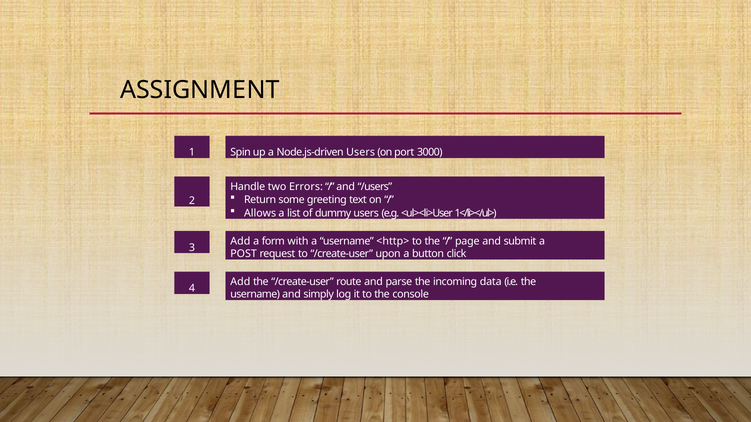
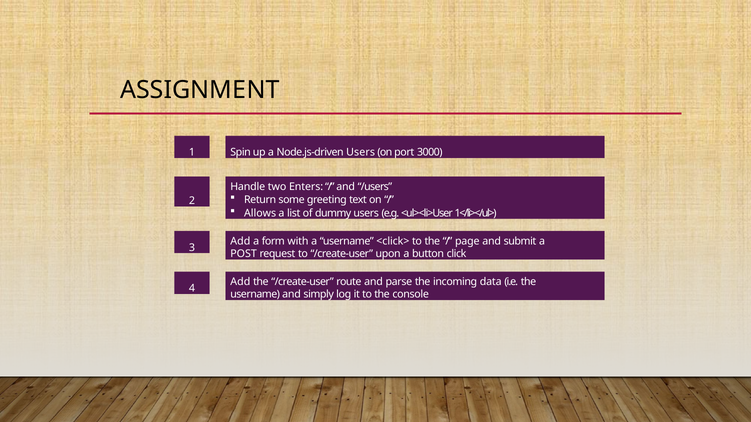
Errors: Errors -> Enters (306, 187)
<http>: <http> -> <click> (393, 241)
